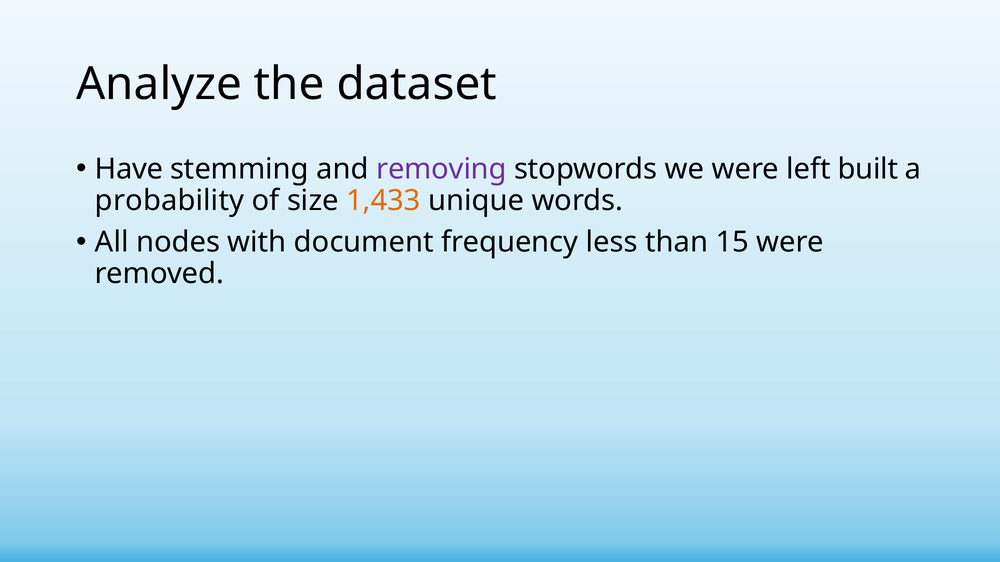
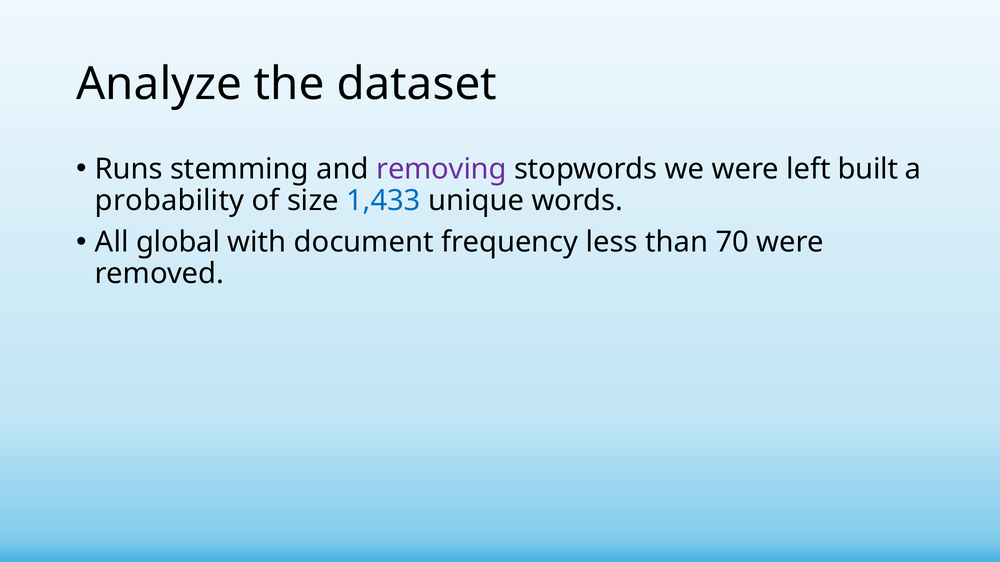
Have: Have -> Runs (129, 169)
1,433 colour: orange -> blue (383, 201)
nodes: nodes -> global (178, 243)
15: 15 -> 70 (732, 243)
